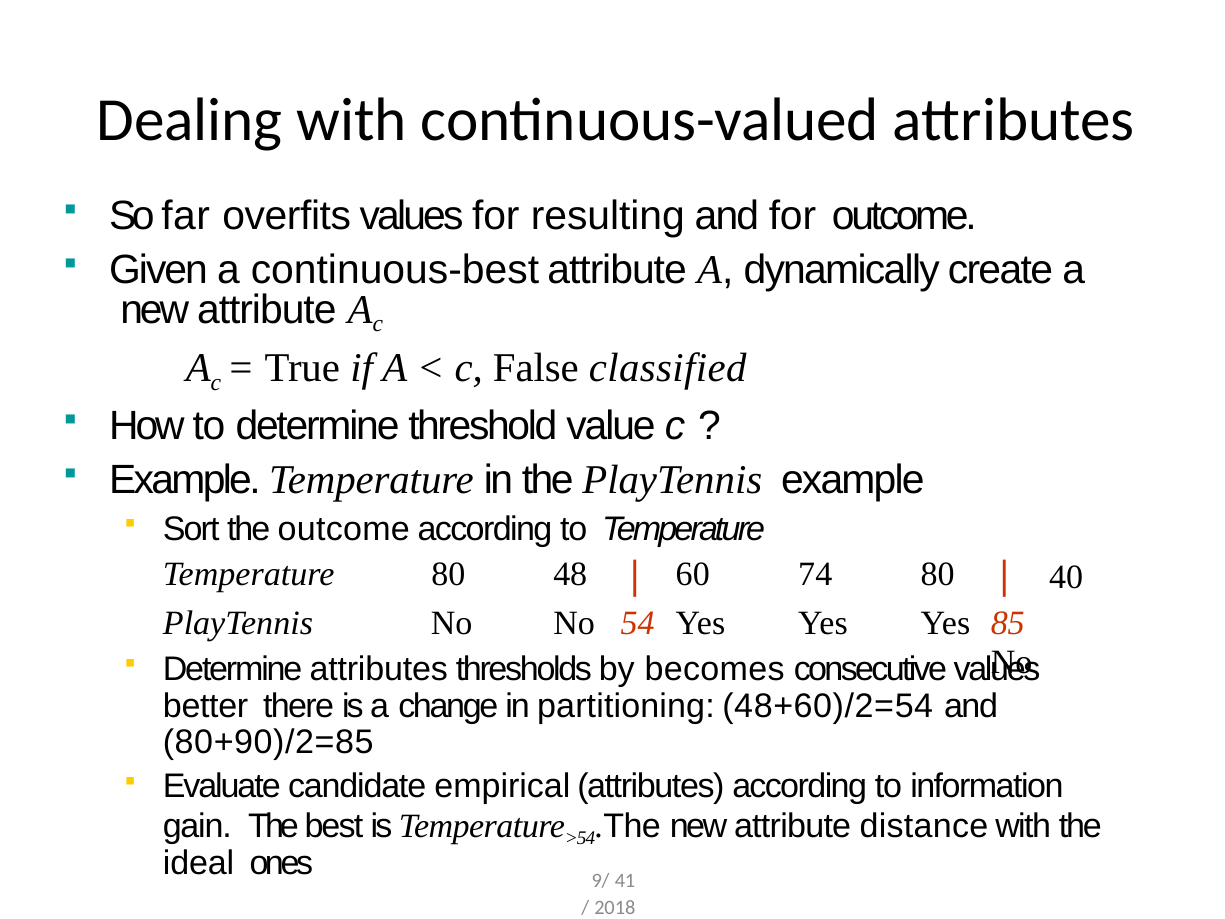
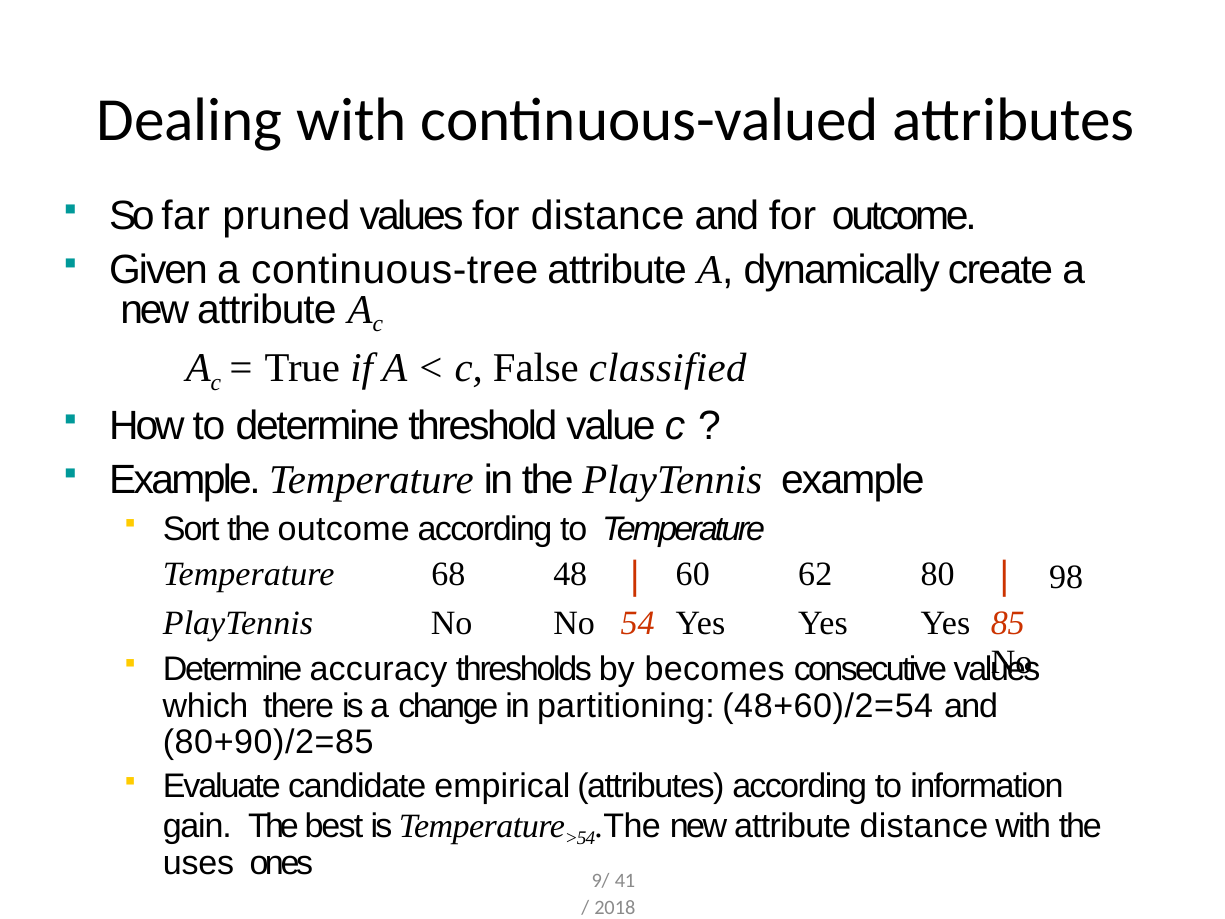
overfits: overfits -> pruned (286, 216)
for resulting: resulting -> distance (608, 216)
continuous-best: continuous-best -> continuous-tree (395, 270)
Temperature 80: 80 -> 68 (448, 574)
74: 74 -> 62 (815, 574)
40: 40 -> 98 (1066, 577)
Determine attributes: attributes -> accuracy (379, 669)
better: better -> which (206, 706)
ideal: ideal -> uses (199, 863)
